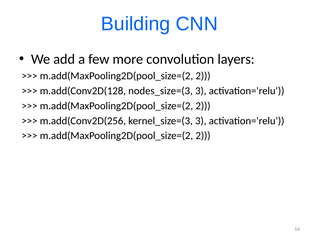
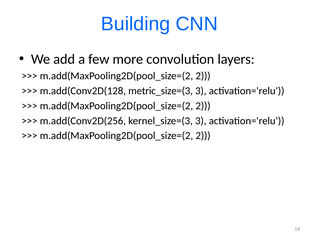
nodes_size=(3: nodes_size=(3 -> metric_size=(3 (161, 91)
